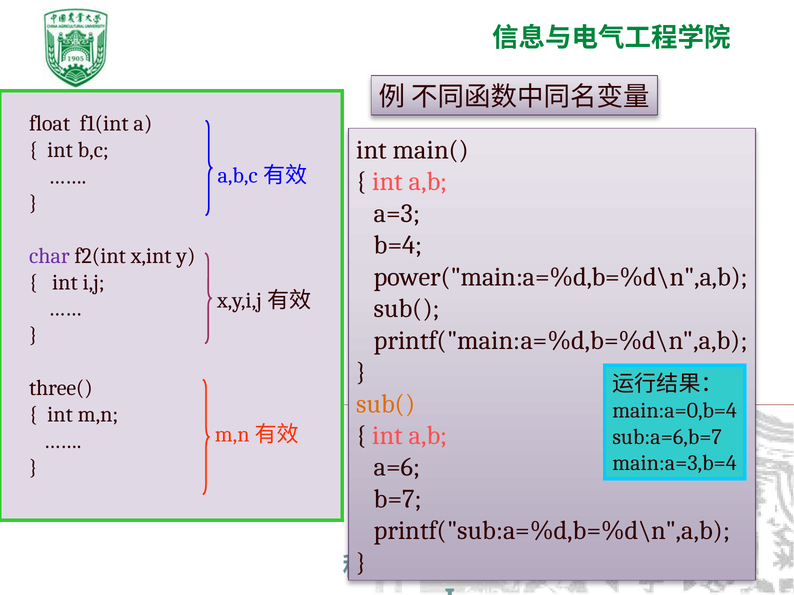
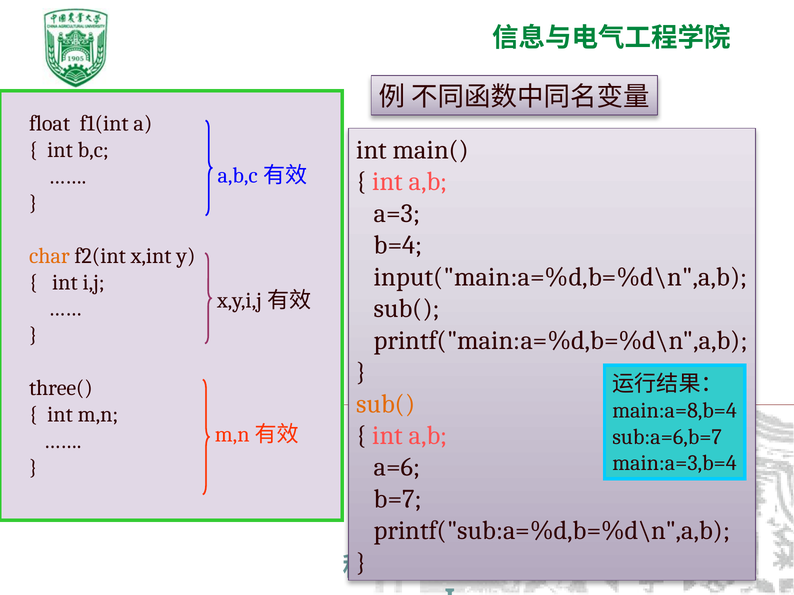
char colour: purple -> orange (49, 256)
power("main:a=%d,b=%d\n",a,b: power("main:a=%d,b=%d\n",a,b -> input("main:a=%d,b=%d\n",a,b (561, 277)
main:a=0,b=4: main:a=0,b=4 -> main:a=8,b=4 (675, 411)
